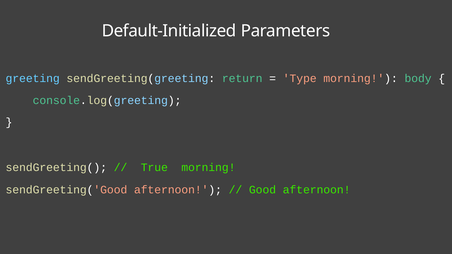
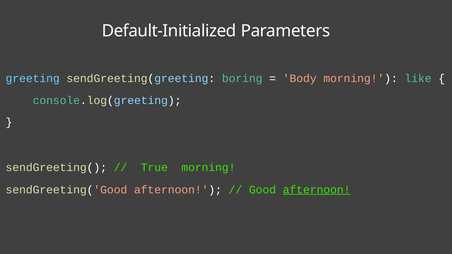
return: return -> boring (242, 78)
Type: Type -> Body (300, 78)
body: body -> like (418, 78)
afternoon underline: none -> present (317, 190)
